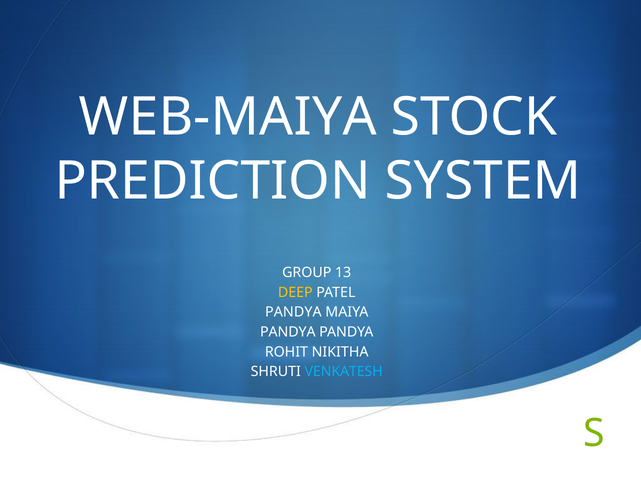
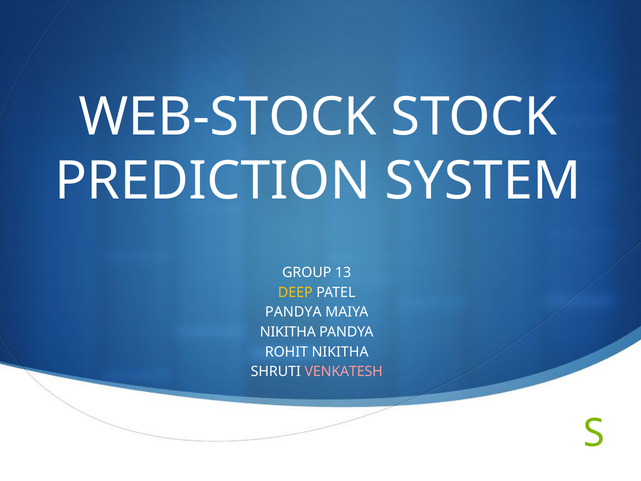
WEB-MAIYA: WEB-MAIYA -> WEB-STOCK (228, 117)
PANDYA: PANDYA -> NIKITHA (288, 332)
VENKATESH colour: light blue -> pink (344, 371)
